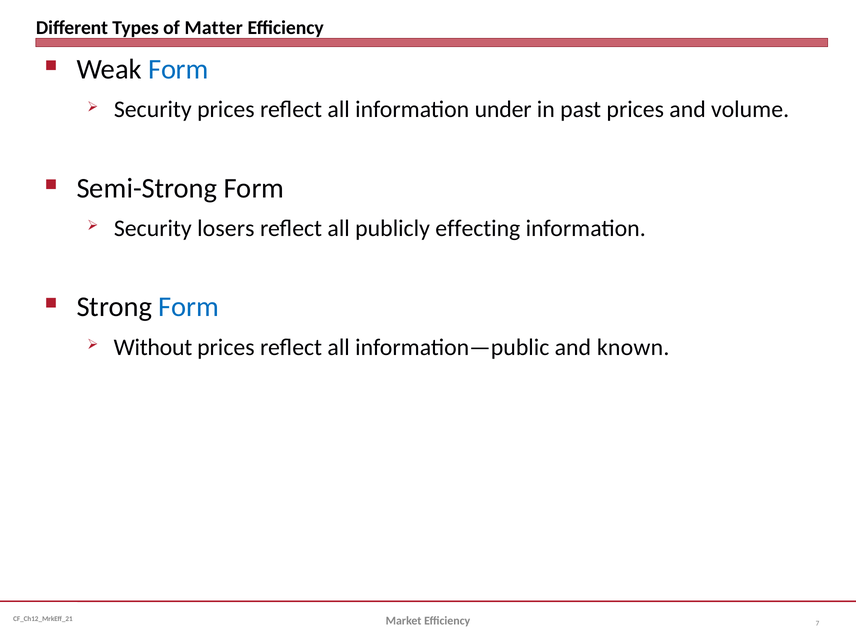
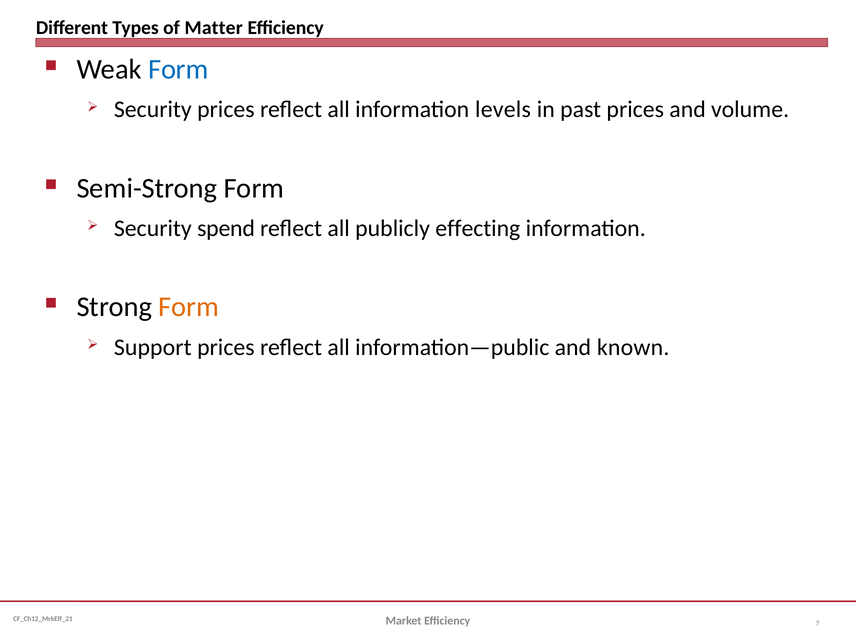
under: under -> levels (503, 110)
losers: losers -> spend (226, 228)
Form colour: blue -> orange (189, 307)
Without: Without -> Support (153, 347)
